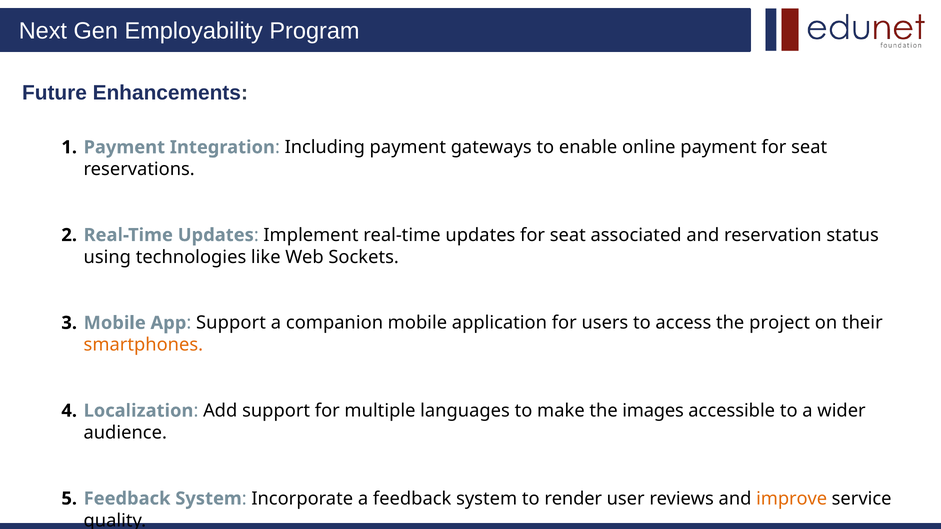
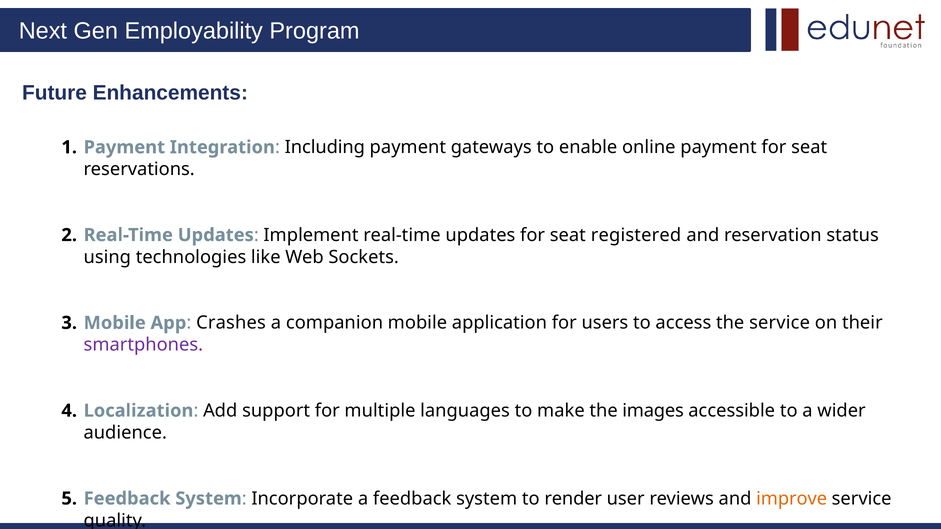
associated: associated -> registered (636, 235)
App Support: Support -> Crashes (231, 323)
the project: project -> service (780, 323)
smartphones colour: orange -> purple (143, 345)
